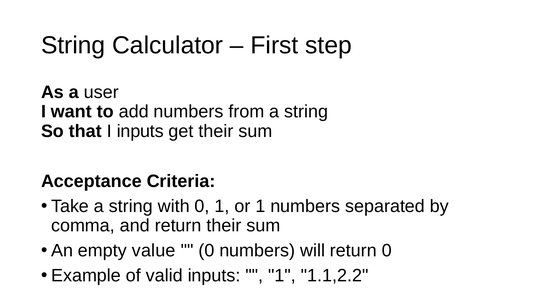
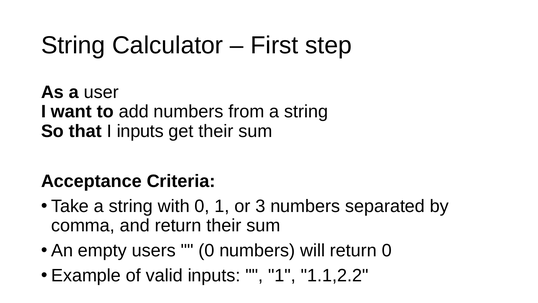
or 1: 1 -> 3 (260, 206)
value: value -> users (154, 250)
